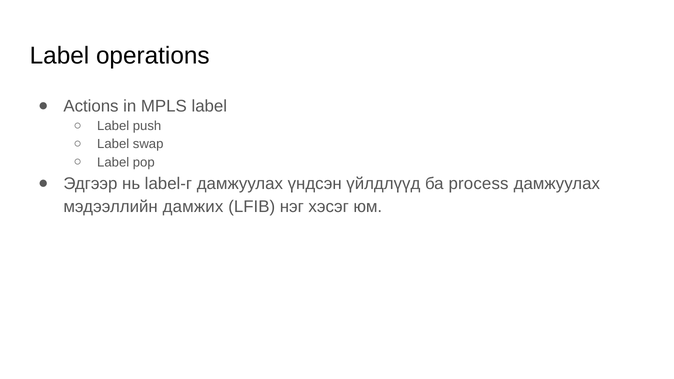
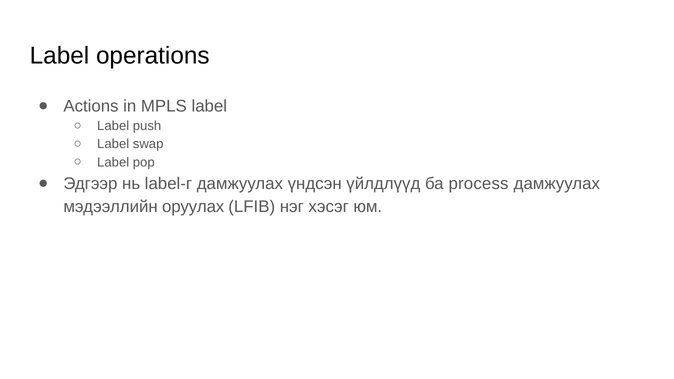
дамжих: дамжих -> оруулах (193, 207)
